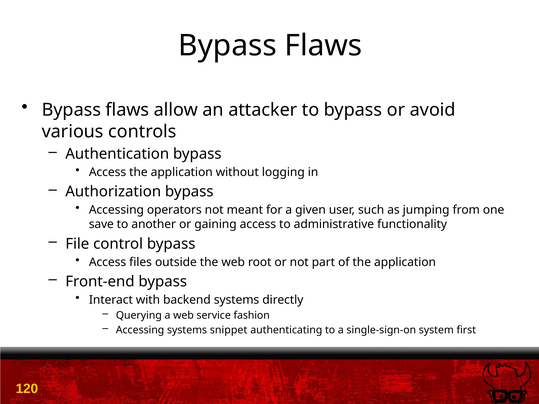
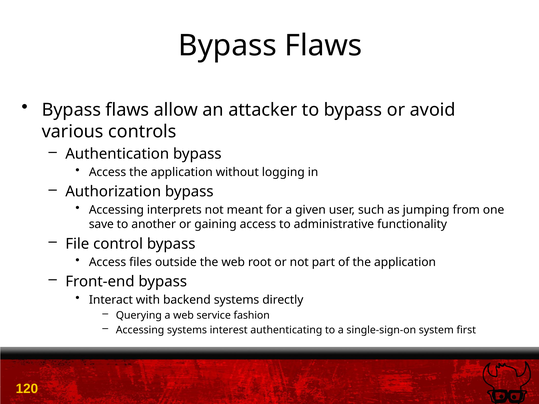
operators: operators -> interprets (174, 210)
snippet: snippet -> interest (229, 330)
